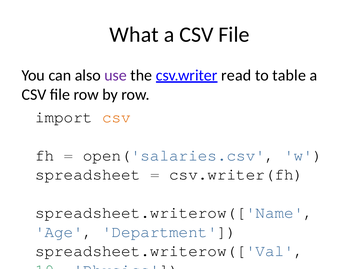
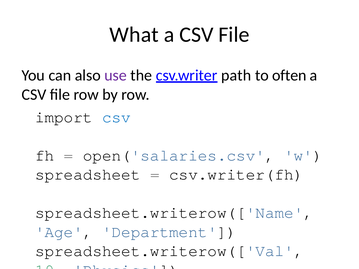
read: read -> path (236, 75)
table: table -> often (289, 75)
csv colour: orange -> blue (116, 117)
